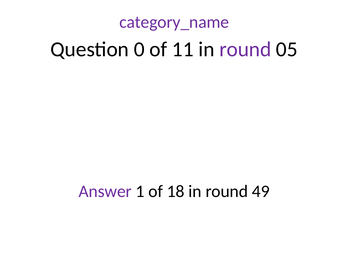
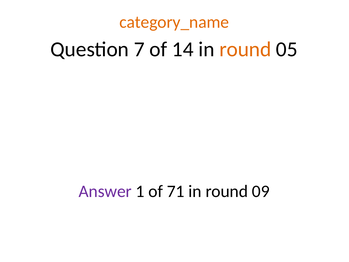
category_name colour: purple -> orange (174, 22)
0: 0 -> 7 (139, 49)
11: 11 -> 14 (183, 49)
round colour: purple -> orange (245, 49)
18: 18 -> 71 (176, 191)
49: 49 -> 09 (261, 191)
